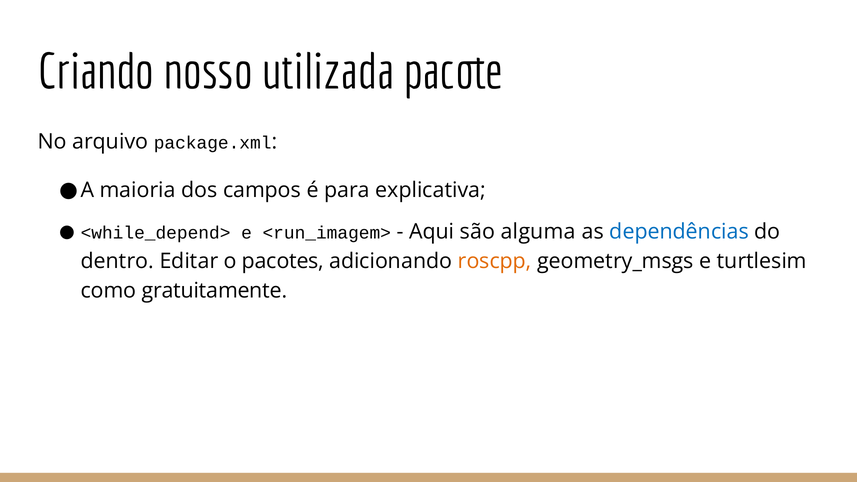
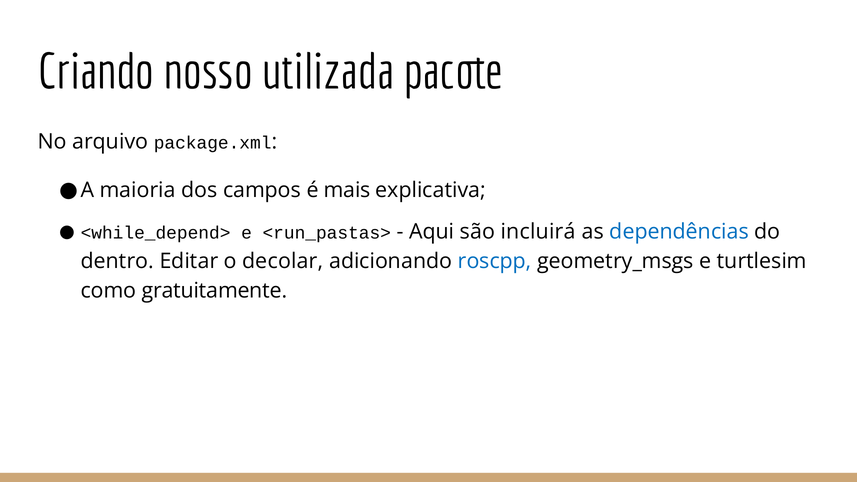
para: para -> mais (347, 190)
<run_imagem>: <run_imagem> -> <run_pastas> (327, 233)
alguma: alguma -> incluirá (538, 232)
pacotes: pacotes -> decolar (283, 261)
roscpp colour: orange -> blue (495, 261)
